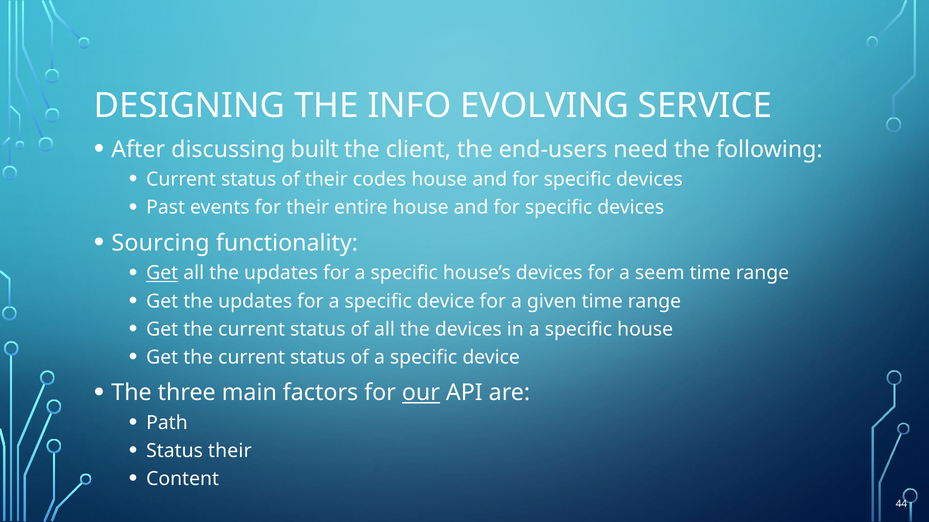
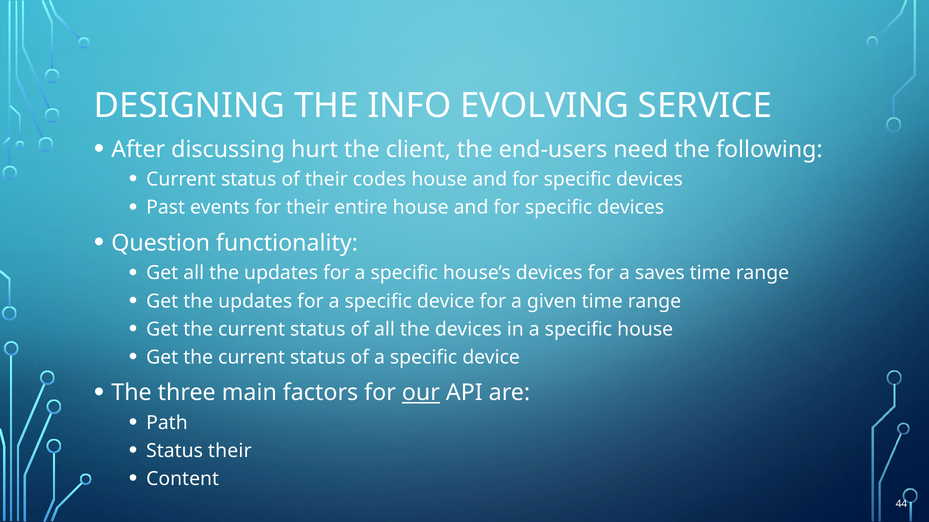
built: built -> hurt (314, 150)
Sourcing: Sourcing -> Question (161, 243)
Get underline: present -> none (162, 273)
seem: seem -> saves (660, 273)
